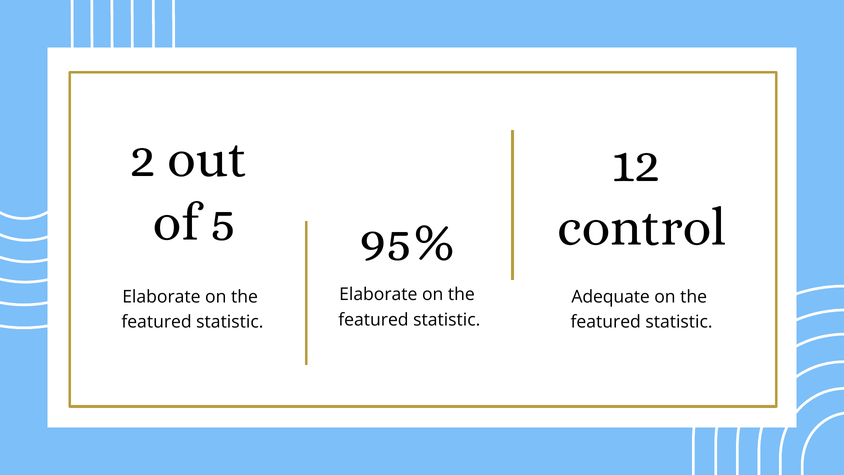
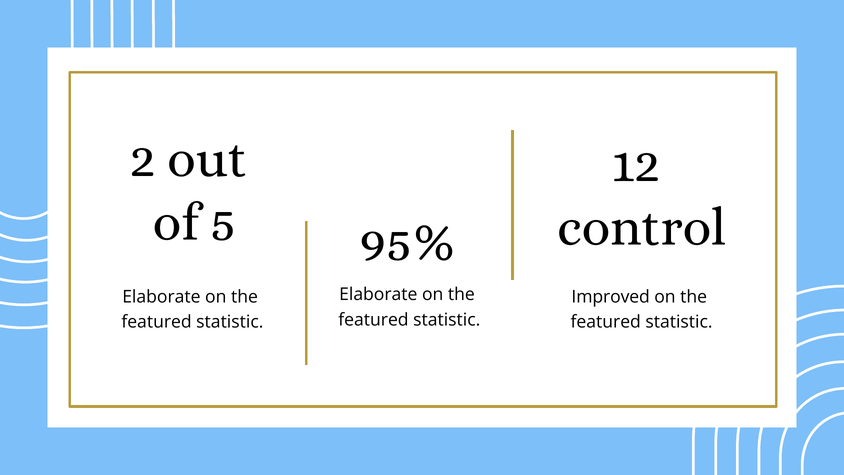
Adequate: Adequate -> Improved (611, 297)
